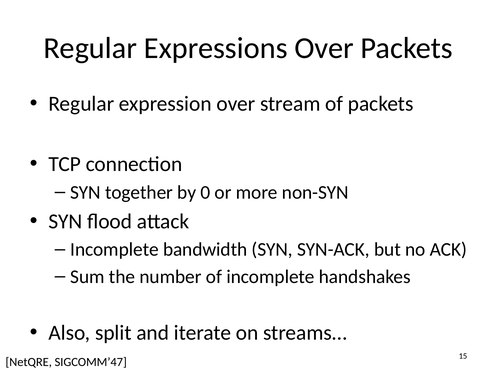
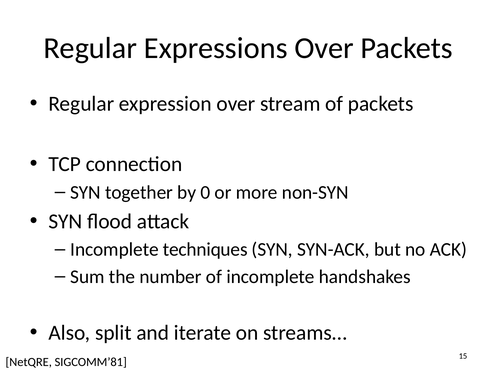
bandwidth: bandwidth -> techniques (205, 249)
SIGCOMM’47: SIGCOMM’47 -> SIGCOMM’81 (91, 362)
